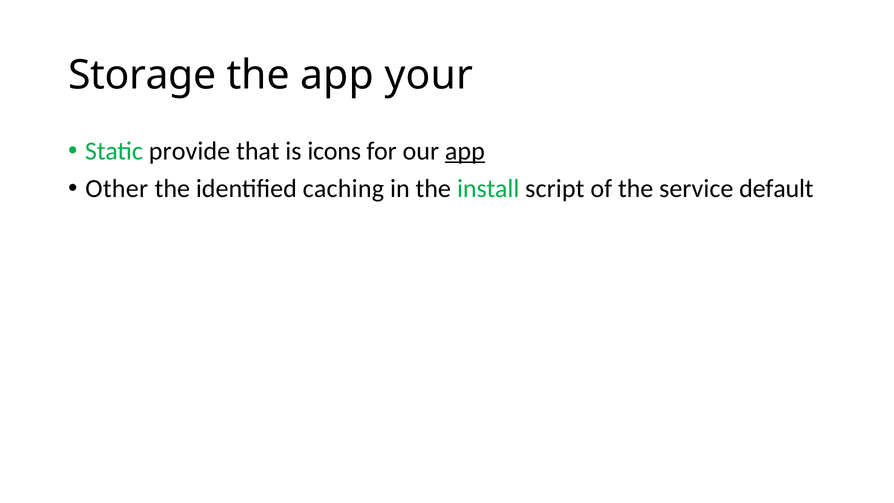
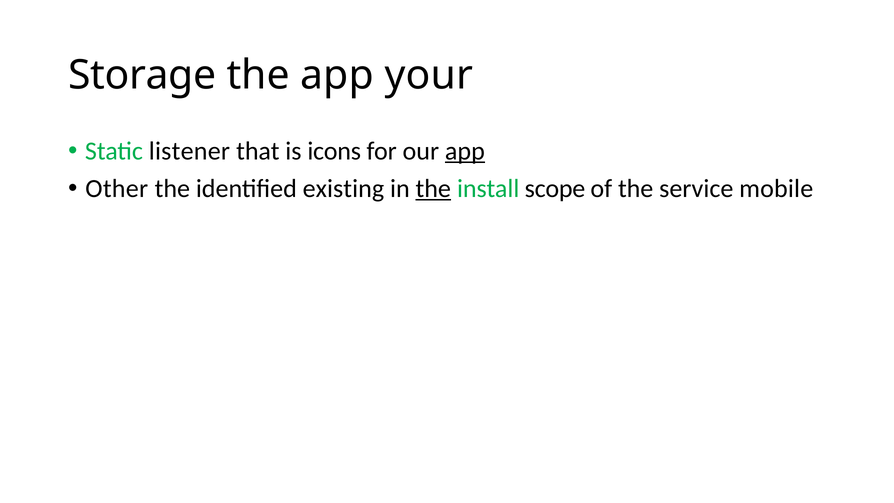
provide: provide -> listener (189, 151)
caching: caching -> existing (343, 189)
the underline: none -> present (433, 189)
script: script -> scope (555, 189)
default: default -> mobile (776, 189)
